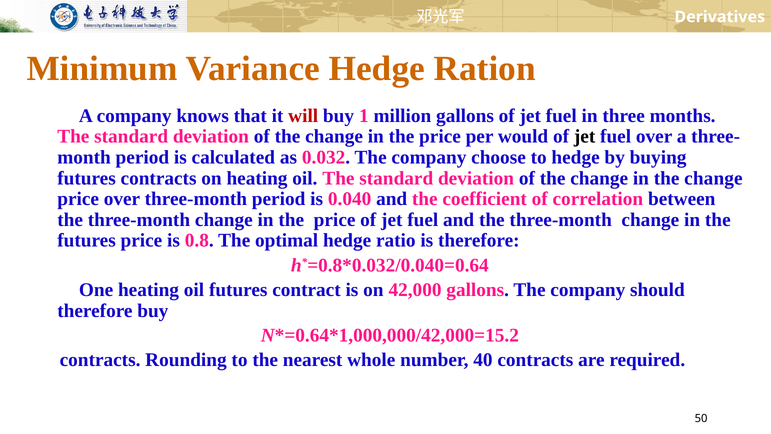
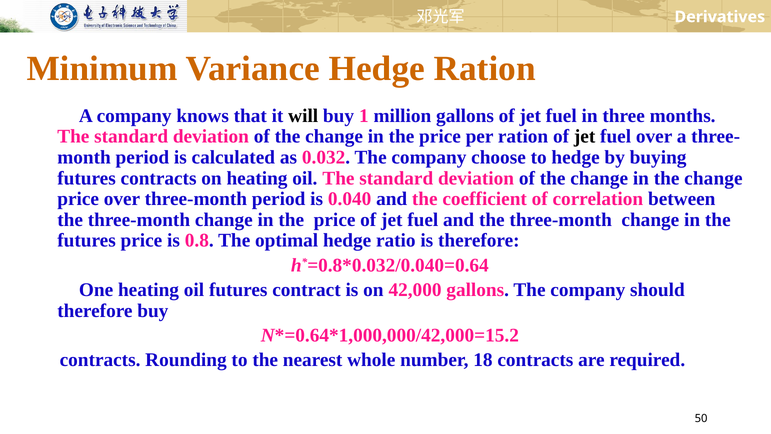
will colour: red -> black (303, 116)
per would: would -> ration (523, 136)
40: 40 -> 18 (483, 360)
